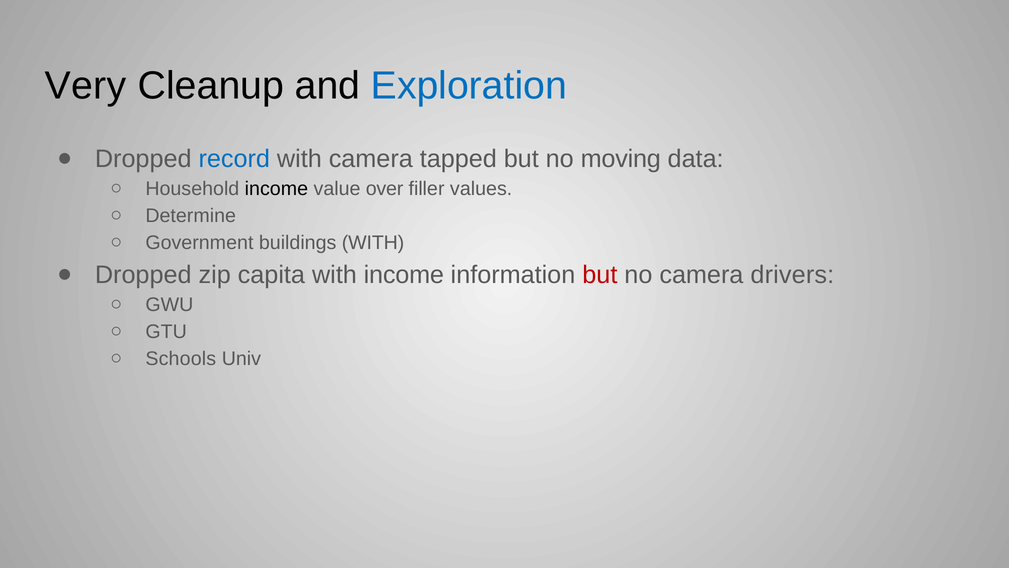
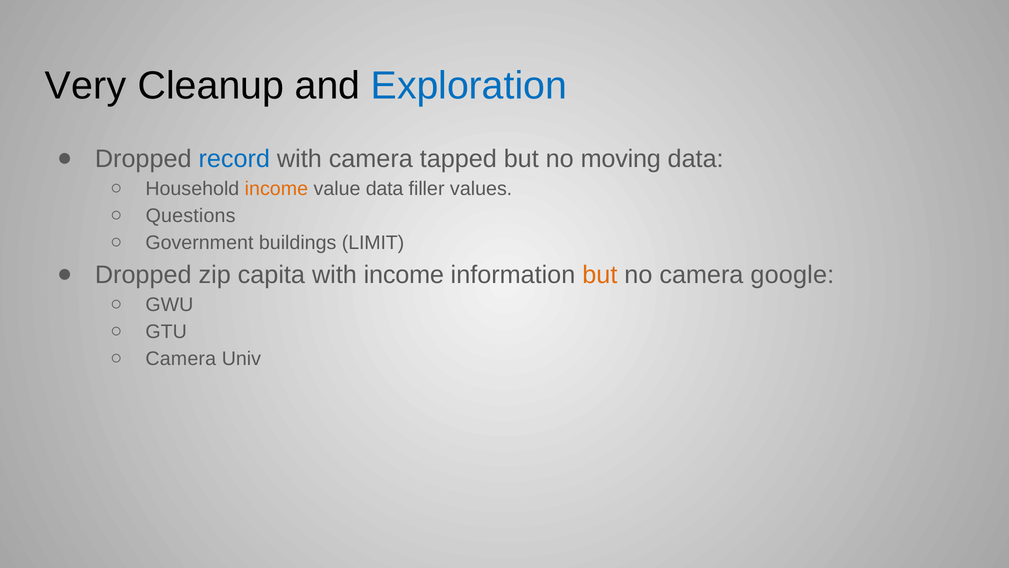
income colour: black -> orange (276, 189)
value over: over -> data (385, 189)
Determine: Determine -> Questions (191, 216)
buildings WITH: WITH -> LIMIT (373, 243)
but colour: red -> orange (600, 275)
drivers: drivers -> google (792, 275)
Schools: Schools -> Camera (181, 359)
